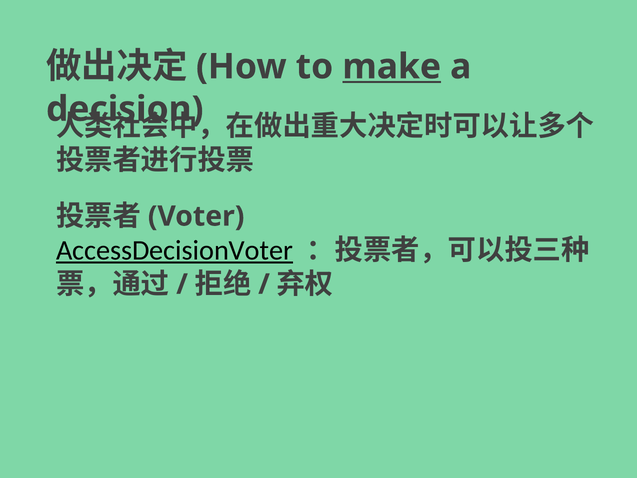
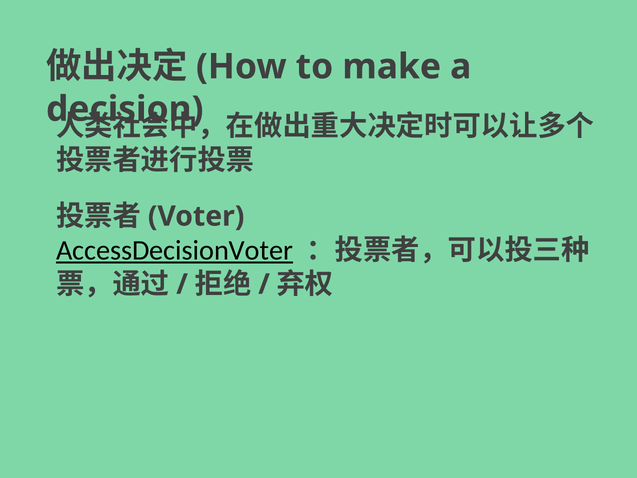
make underline: present -> none (392, 67)
